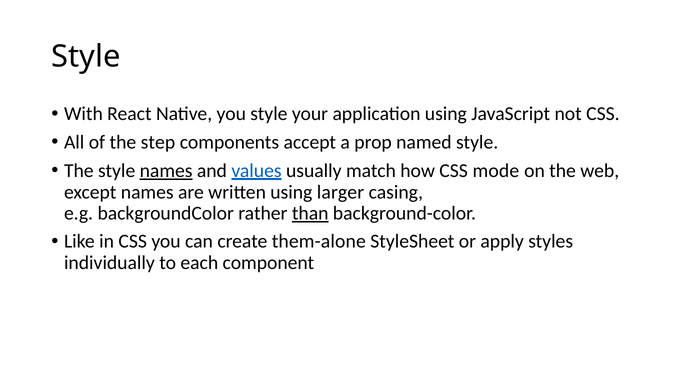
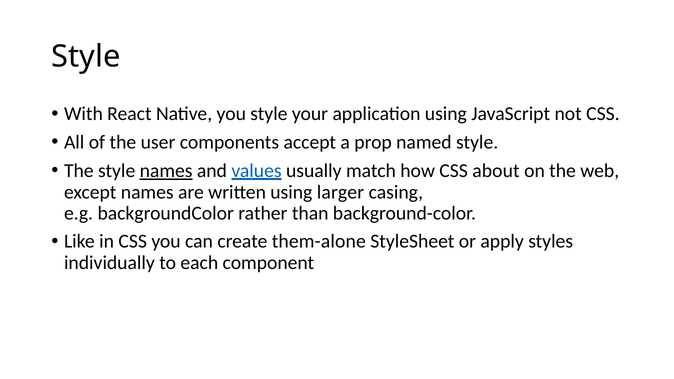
step: step -> user (158, 142)
mode: mode -> about (496, 171)
than underline: present -> none (310, 213)
